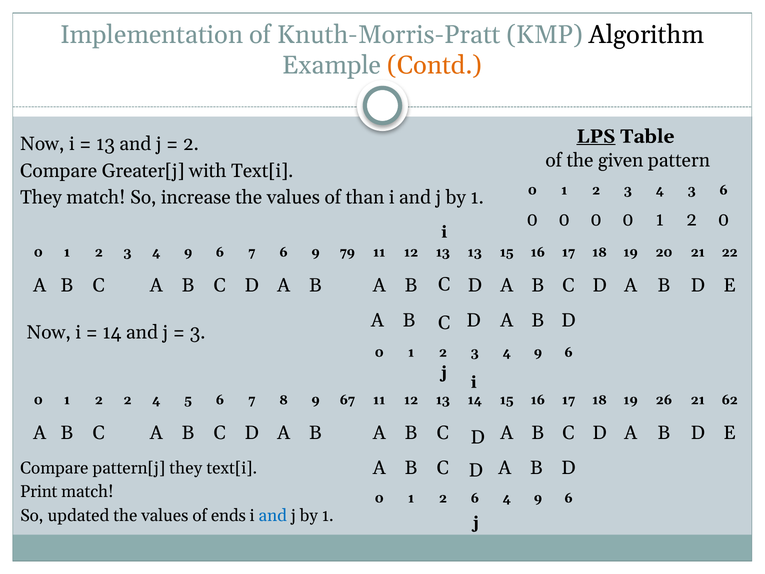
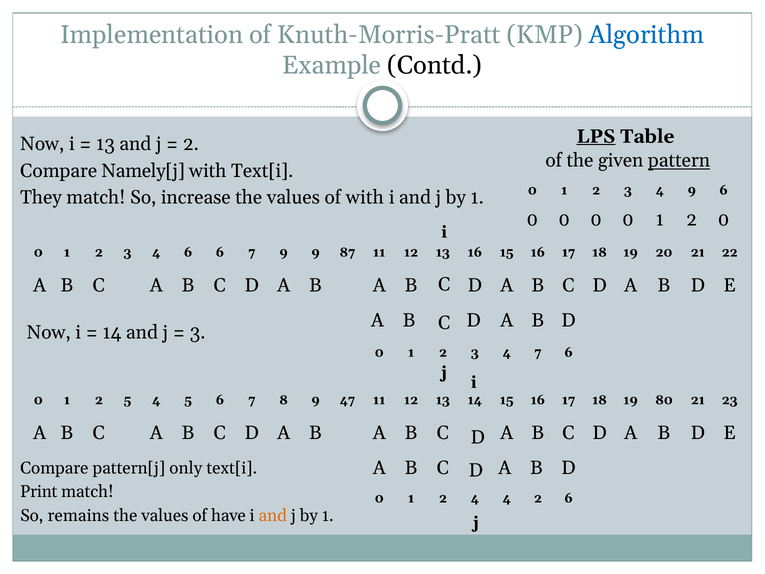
Algorithm colour: black -> blue (646, 35)
Contd colour: orange -> black (435, 65)
pattern underline: none -> present (679, 161)
Greater[j: Greater[j -> Namely[j (143, 171)
4 3: 3 -> 9 (692, 190)
of than: than -> with (365, 198)
9: 9 -> 6 (188, 252)
7 6: 6 -> 9 (284, 252)
79: 79 -> 87 (347, 252)
13 13: 13 -> 16 (475, 252)
9: 9 -> 7 (538, 352)
2 2: 2 -> 5 (127, 400)
67: 67 -> 47 (347, 400)
26: 26 -> 80 (664, 400)
62: 62 -> 23 (730, 400)
pattern[j they: they -> only (186, 468)
2 6: 6 -> 4 (475, 498)
9: 9 -> 2 (538, 498)
updated: updated -> remains (78, 515)
ends: ends -> have (228, 515)
and colour: blue -> orange (273, 515)
